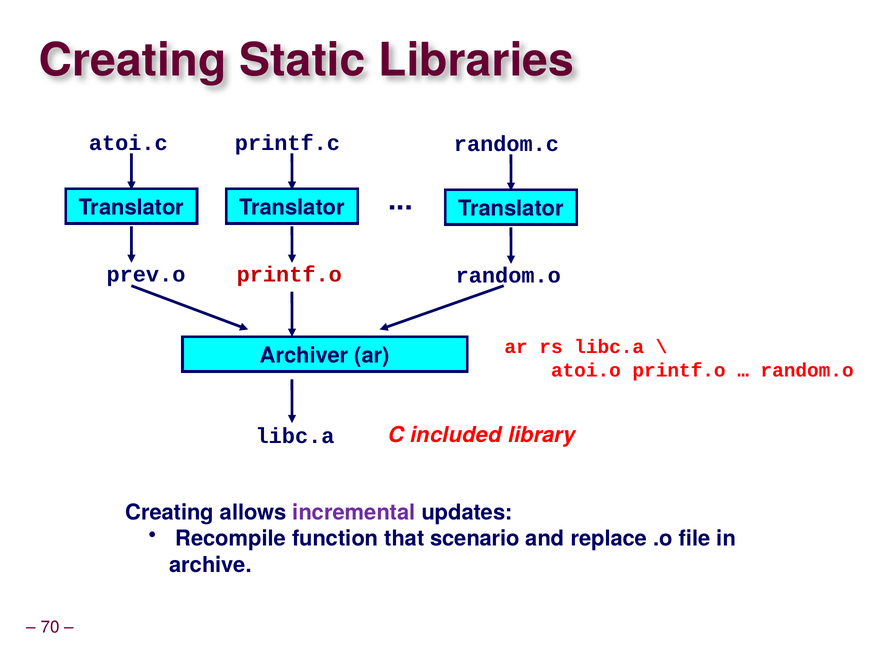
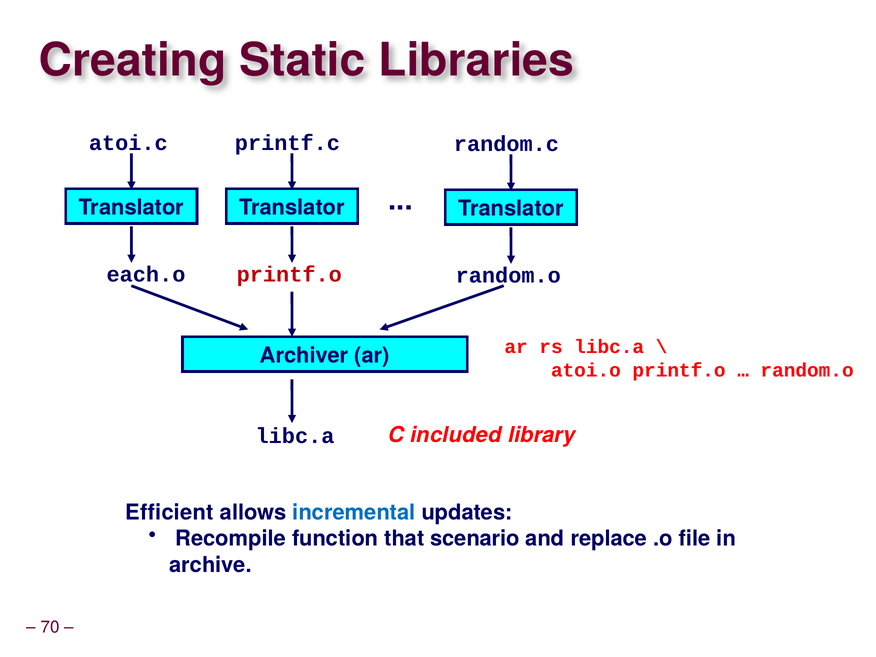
prev.o: prev.o -> each.o (146, 274)
Creating: Creating -> Efficient (169, 512)
incremental colour: purple -> blue (354, 512)
